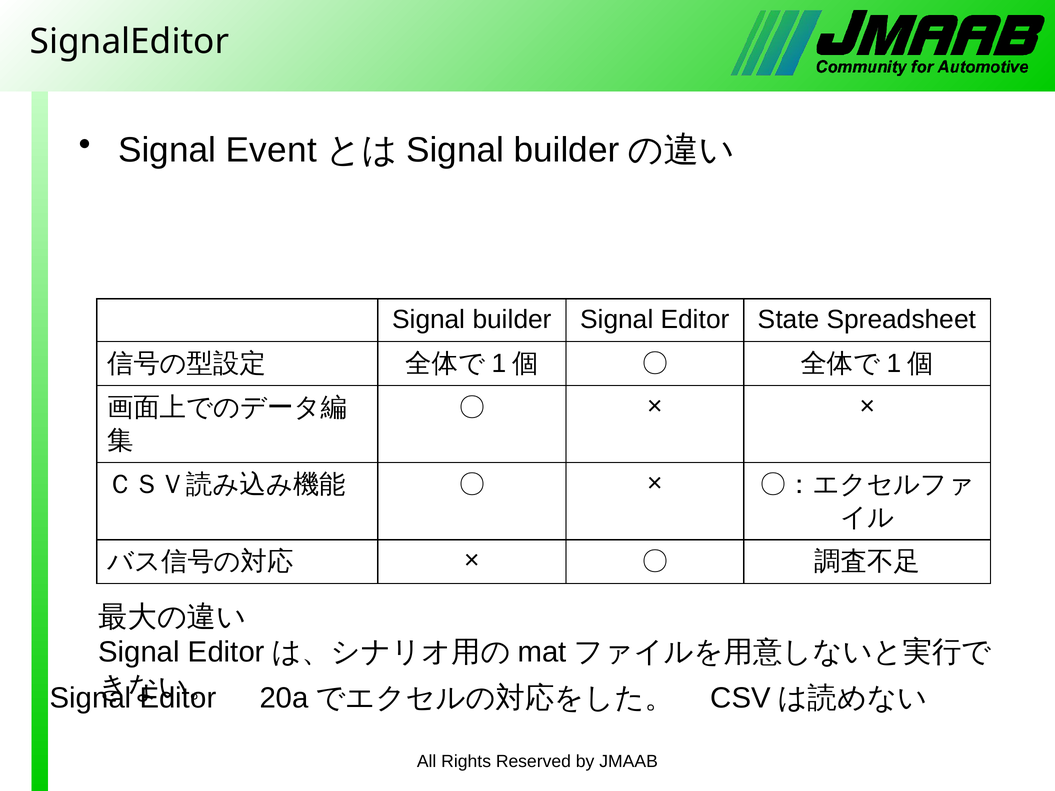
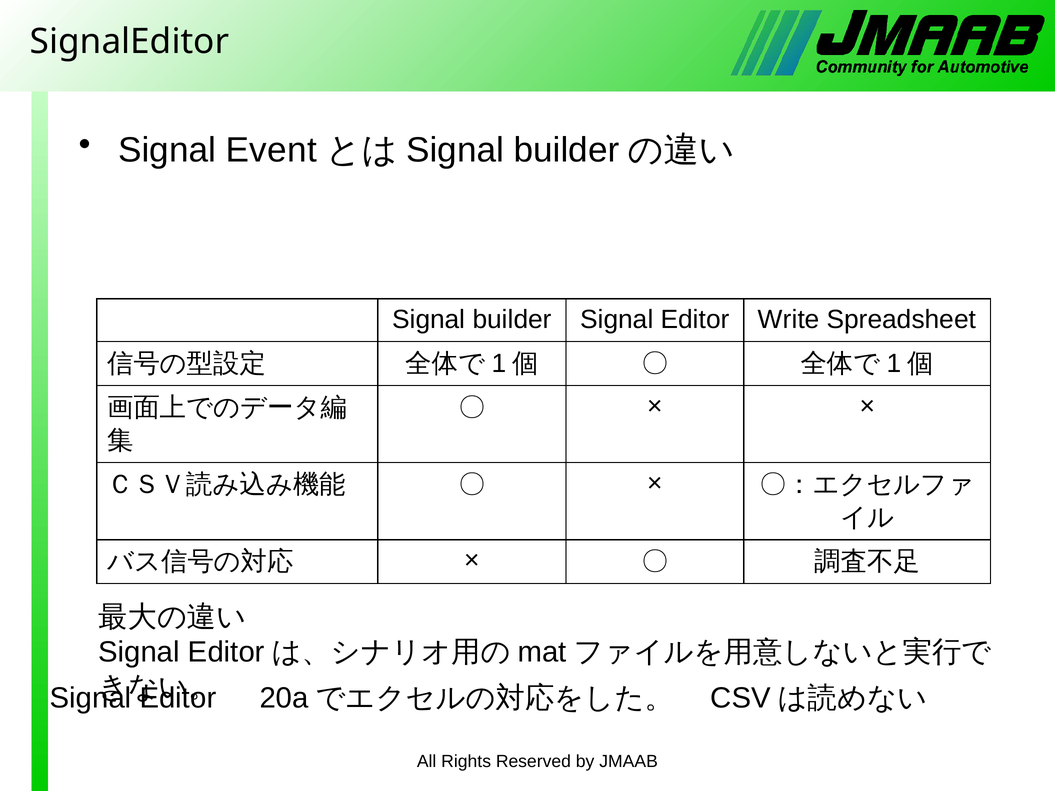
State: State -> Write (789, 319)
